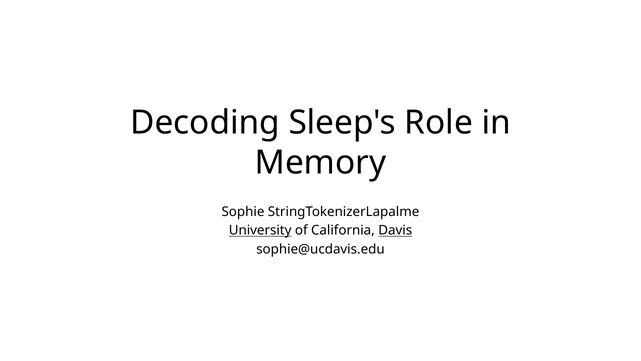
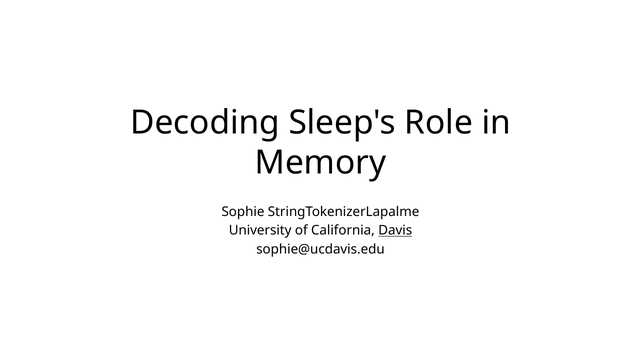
University underline: present -> none (260, 230)
